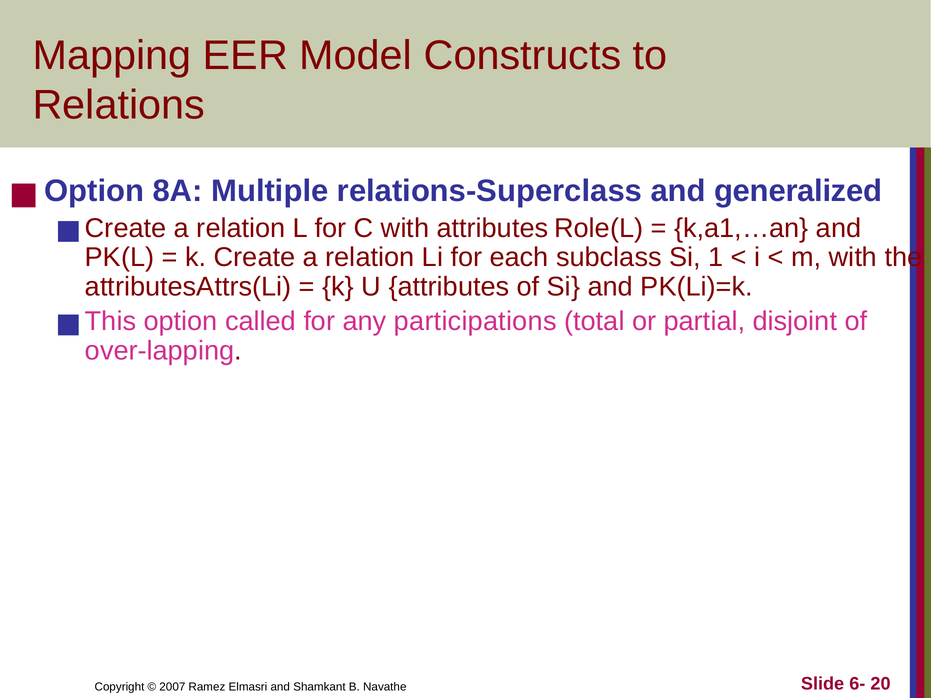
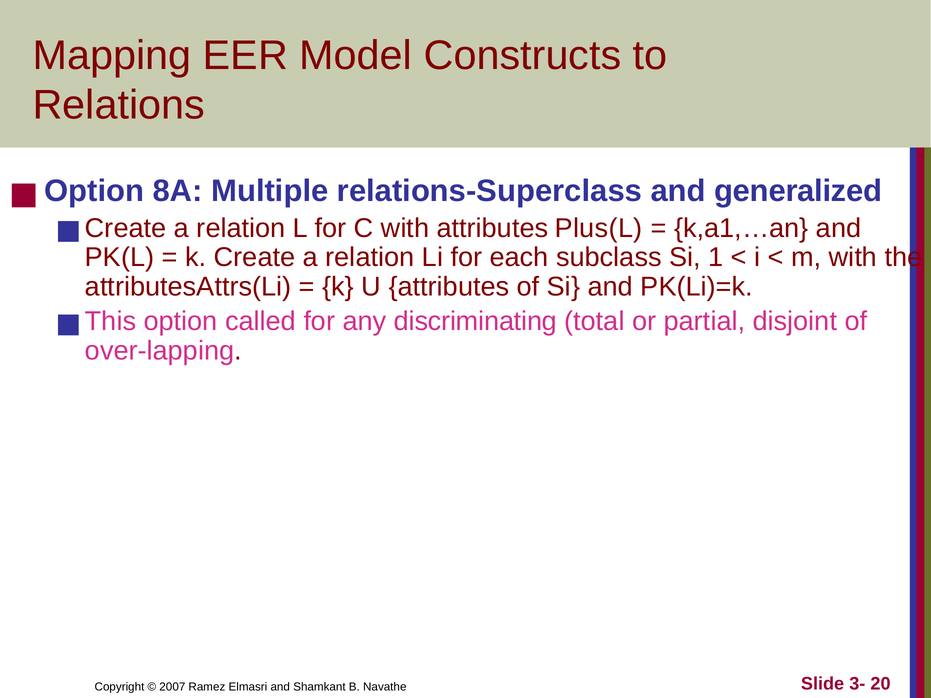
Role(L: Role(L -> Plus(L (599, 228)
participations: participations -> discriminating (475, 322)
6-: 6- -> 3- (857, 684)
